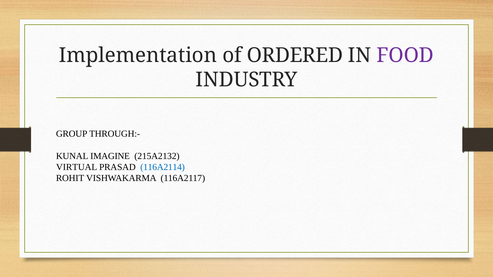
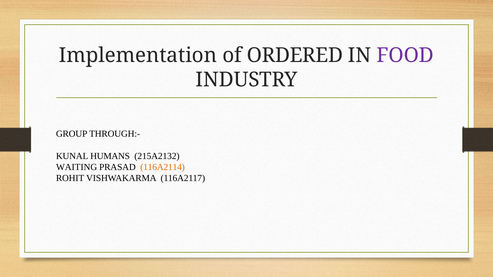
IMAGINE: IMAGINE -> HUMANS (110, 156)
VIRTUAL: VIRTUAL -> WAITING (77, 167)
116A2114 colour: blue -> orange (163, 167)
